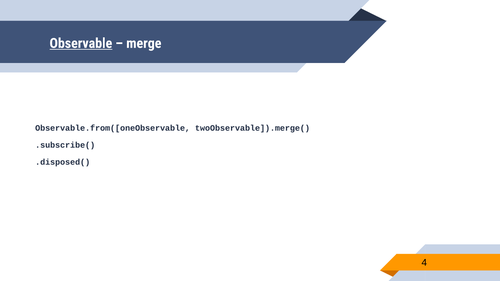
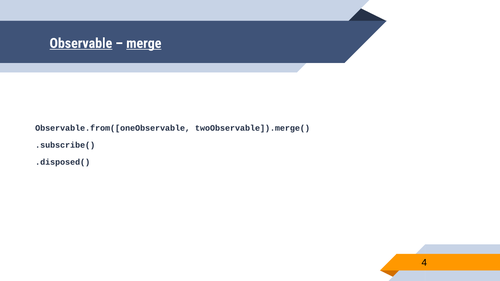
merge underline: none -> present (144, 43)
